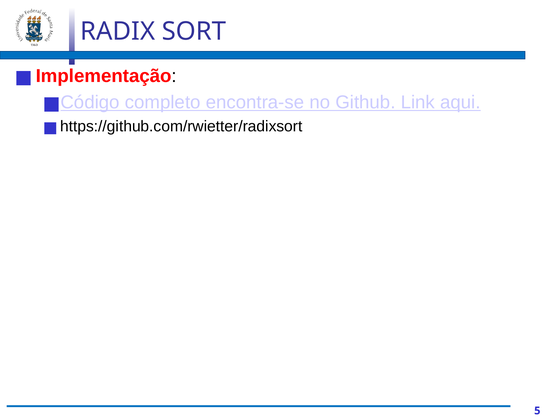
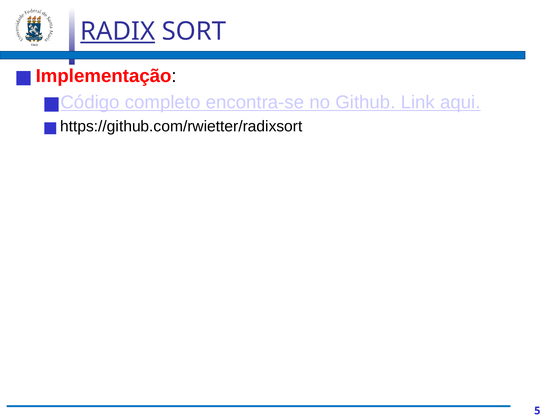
RADIX underline: none -> present (118, 31)
